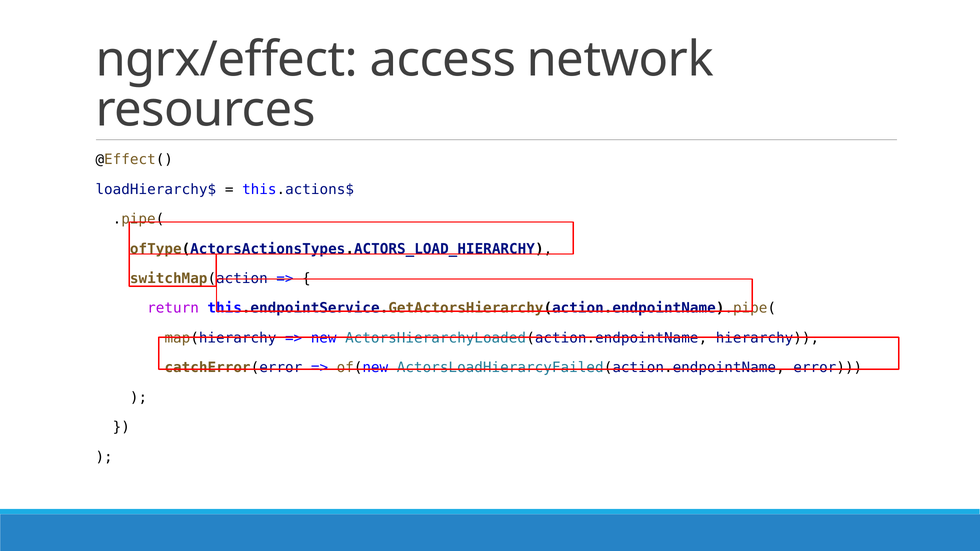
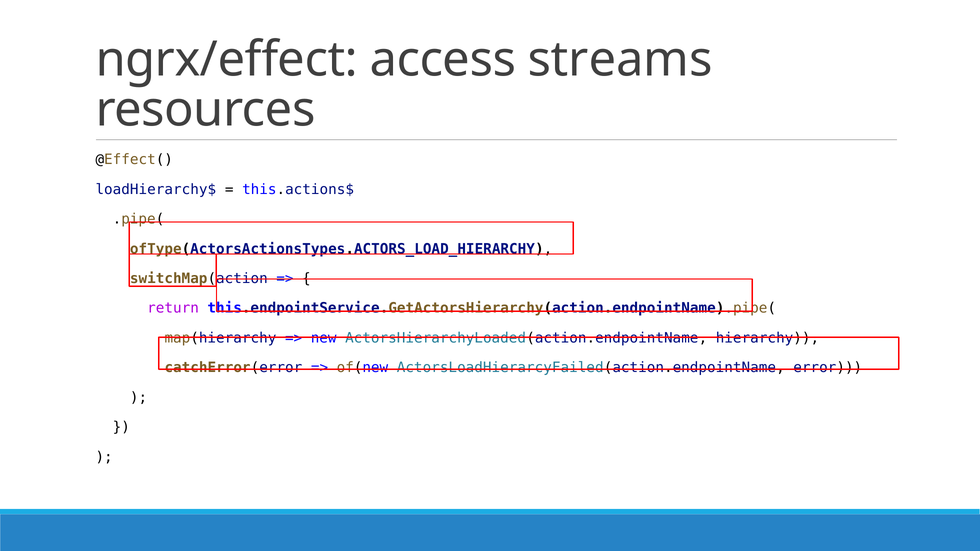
network: network -> streams (620, 60)
